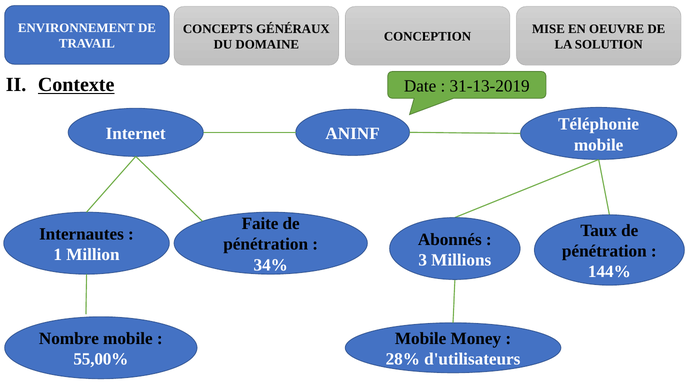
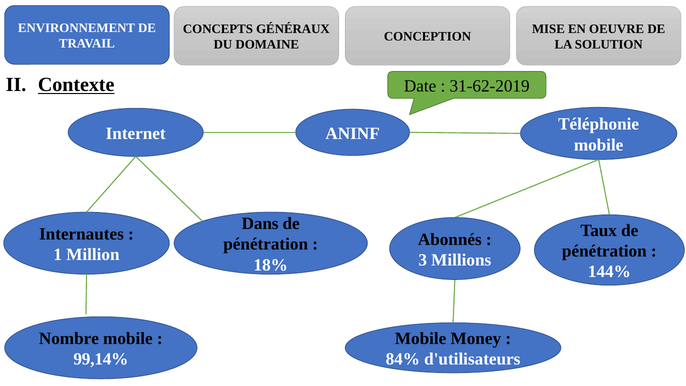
31-13-2019: 31-13-2019 -> 31-62-2019 (490, 86)
Faite: Faite -> Dans (260, 224)
34%: 34% -> 18% (271, 265)
55,00%: 55,00% -> 99,14% (101, 359)
28%: 28% -> 84% (403, 359)
